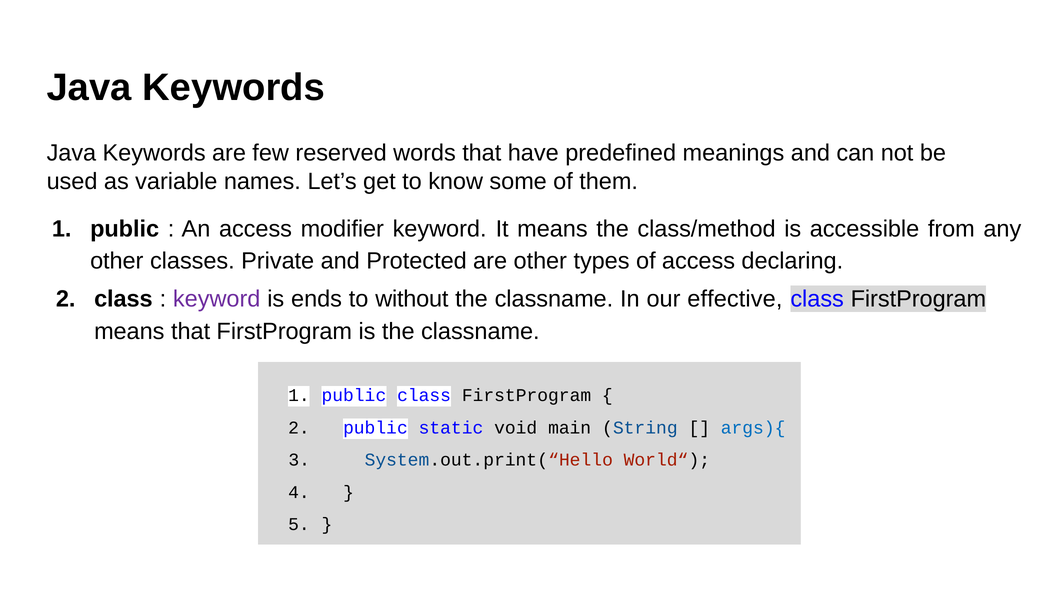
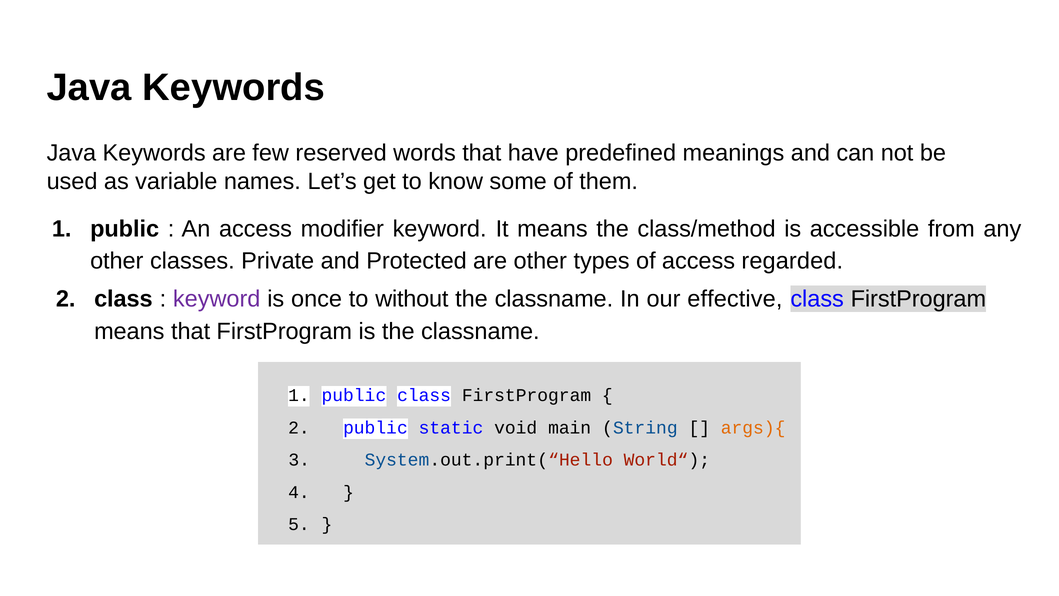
declaring: declaring -> regarded (792, 261)
ends: ends -> once (317, 299)
args){ colour: blue -> orange (753, 427)
